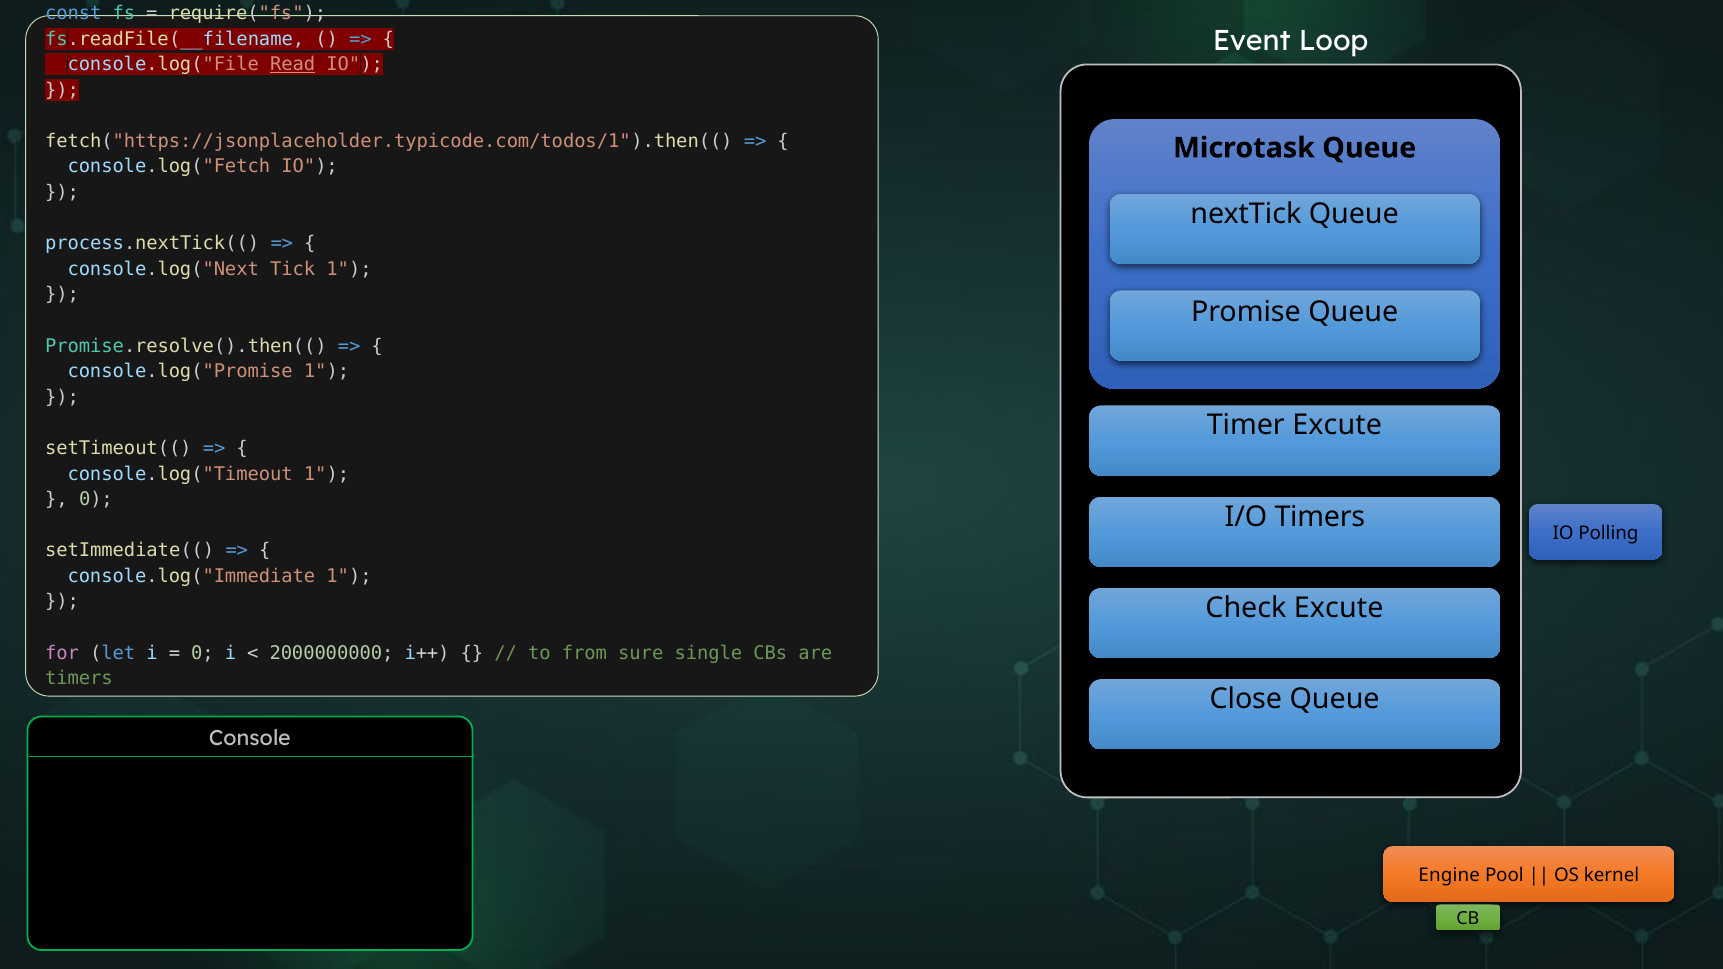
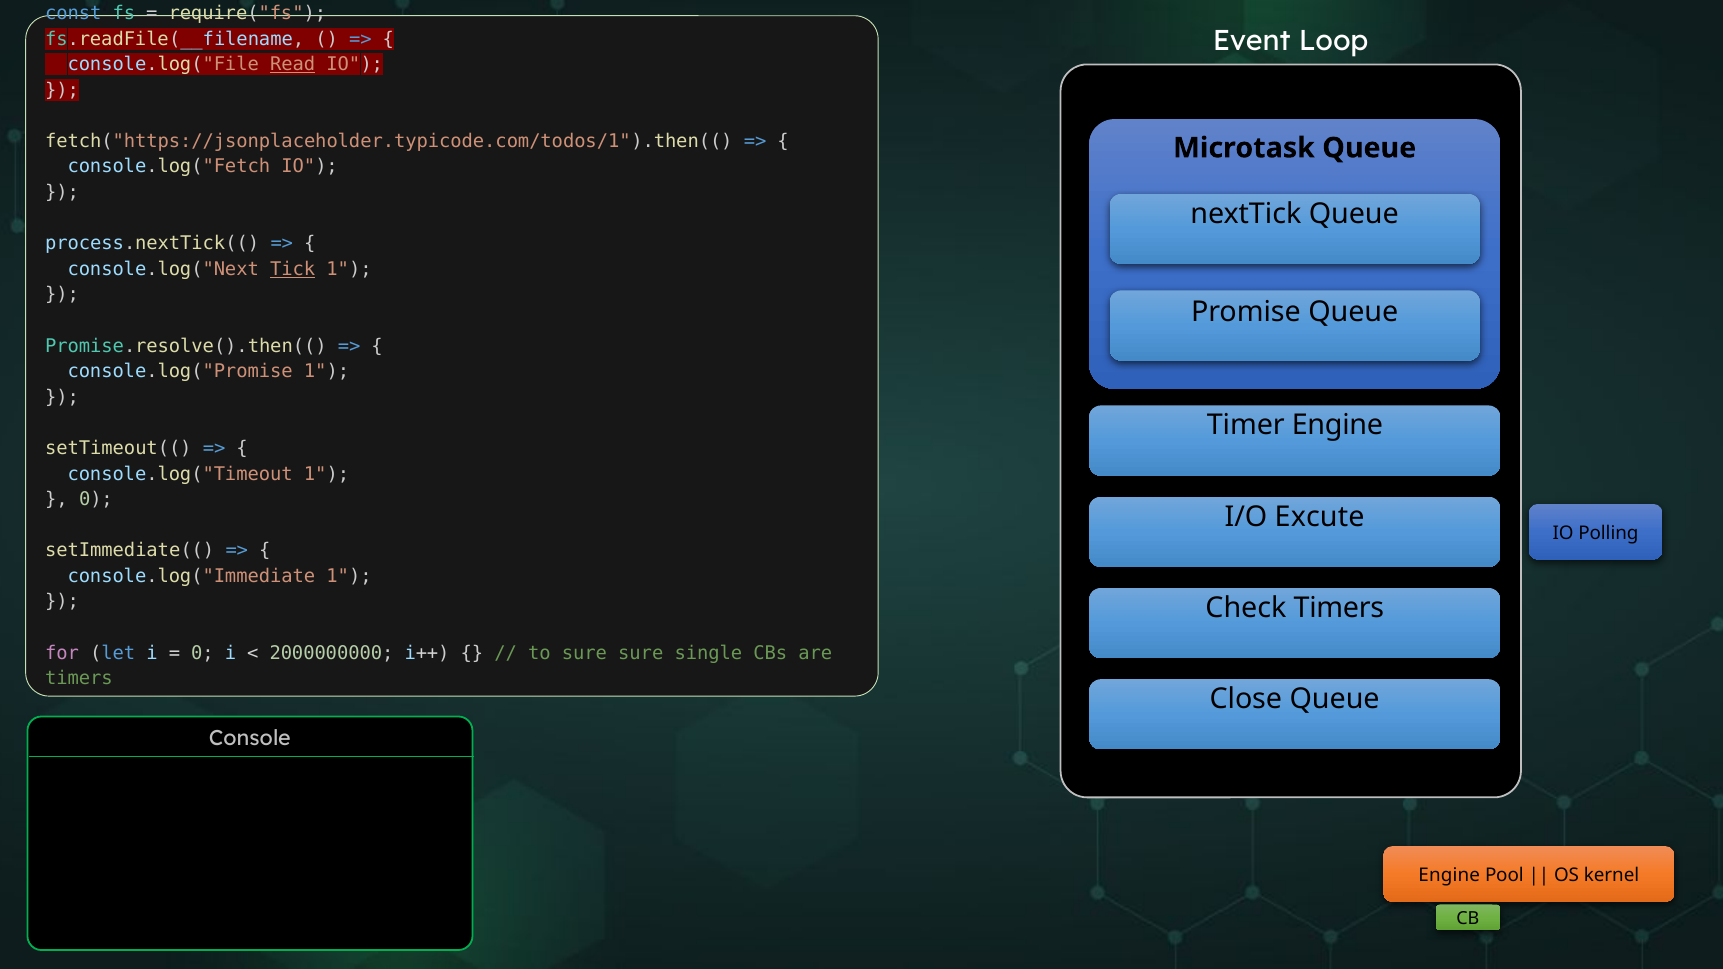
Tick underline: none -> present (293, 269)
Timer Excute: Excute -> Engine (1337, 425)
I/O Timers: Timers -> Excute (1320, 517)
Check Excute: Excute -> Timers (1339, 608)
to from: from -> sure (584, 653)
